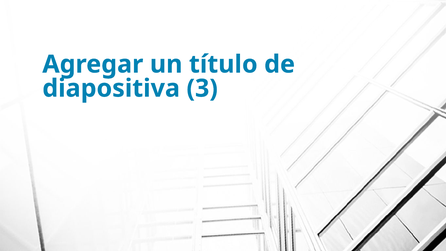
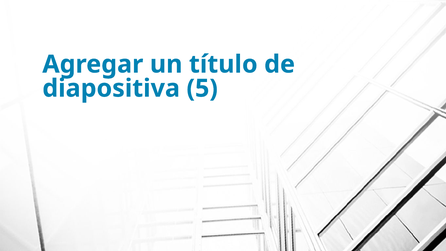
3: 3 -> 5 (202, 88)
